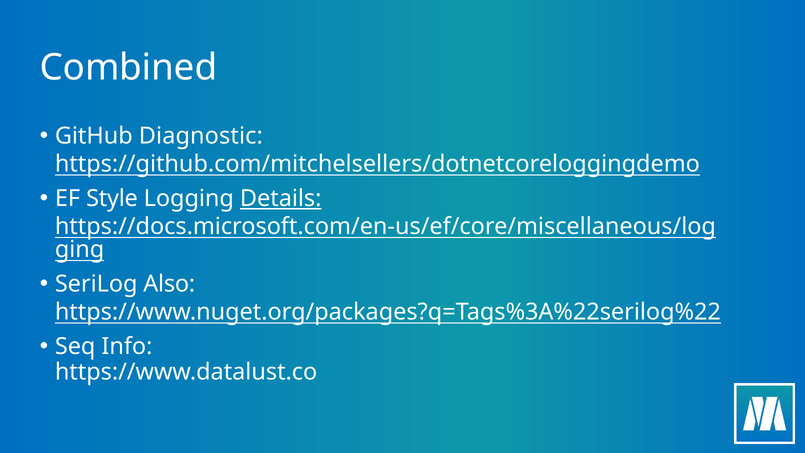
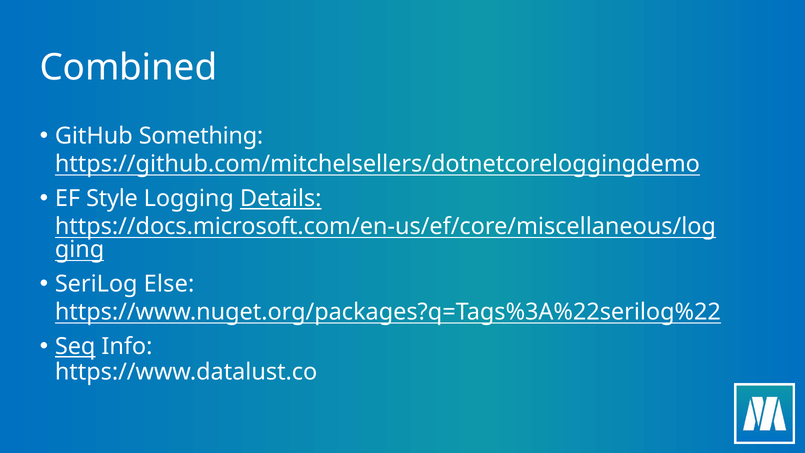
Diagnostic: Diagnostic -> Something (201, 136)
Also: Also -> Else (169, 284)
Seq underline: none -> present (75, 346)
